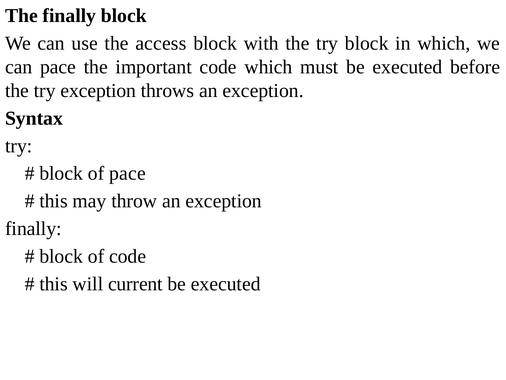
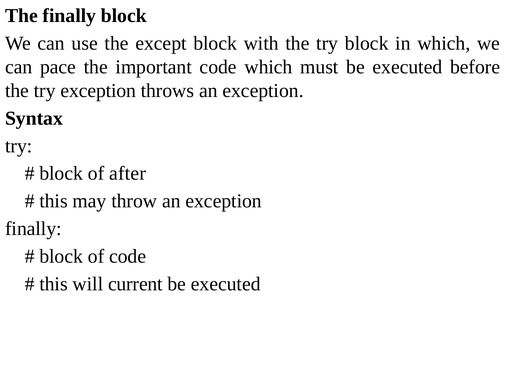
access: access -> except (161, 43)
of pace: pace -> after (128, 173)
